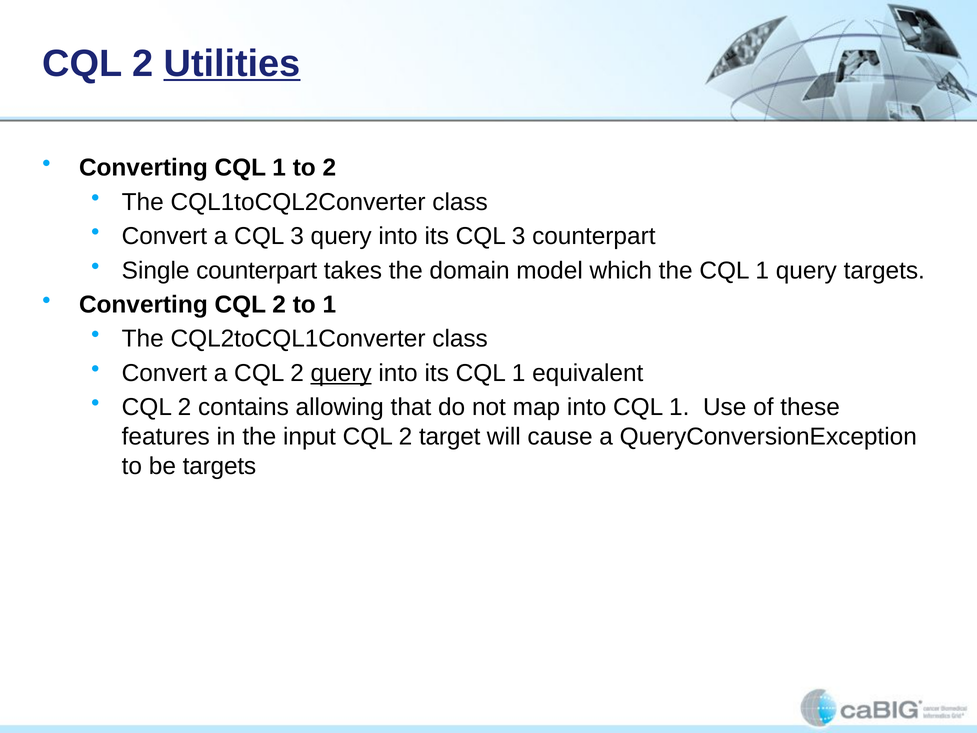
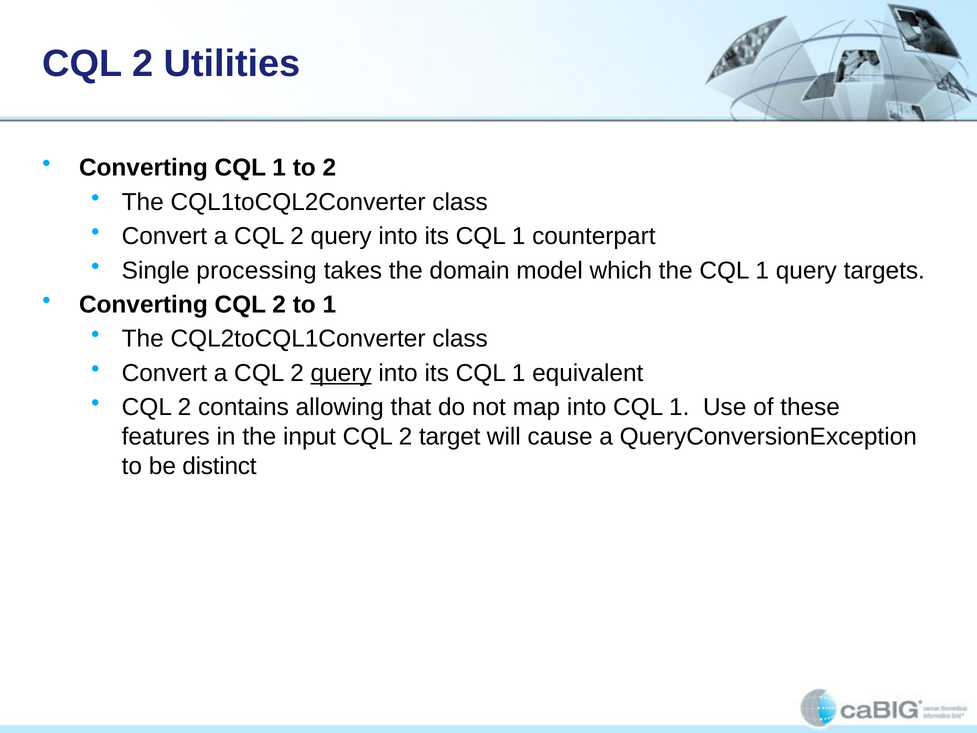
Utilities underline: present -> none (232, 64)
3: 3 -> 2 (297, 236)
3: 3 -> 1 (519, 236)
Single counterpart: counterpart -> processing (256, 270)
be targets: targets -> distinct (219, 466)
